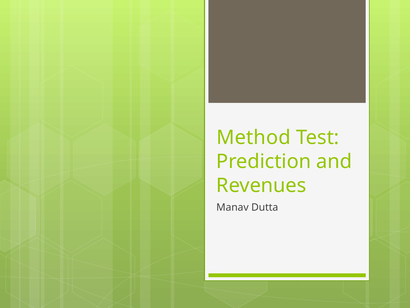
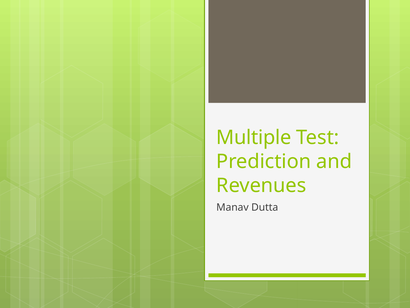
Method: Method -> Multiple (254, 137)
